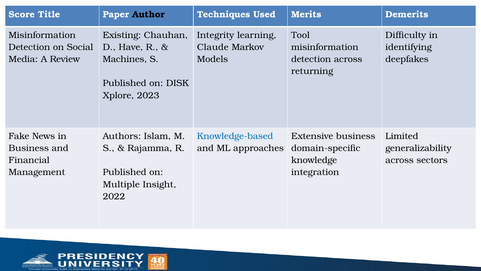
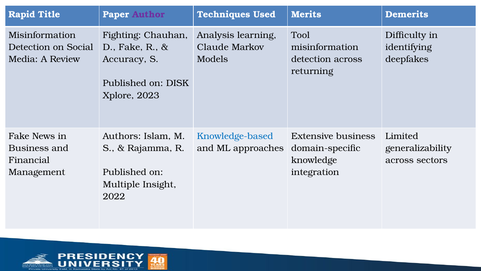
Score: Score -> Rapid (22, 15)
Author colour: black -> purple (148, 15)
Existing: Existing -> Fighting (122, 35)
Integrity: Integrity -> Analysis (216, 35)
D Have: Have -> Fake (131, 47)
Machines: Machines -> Accuracy (125, 59)
